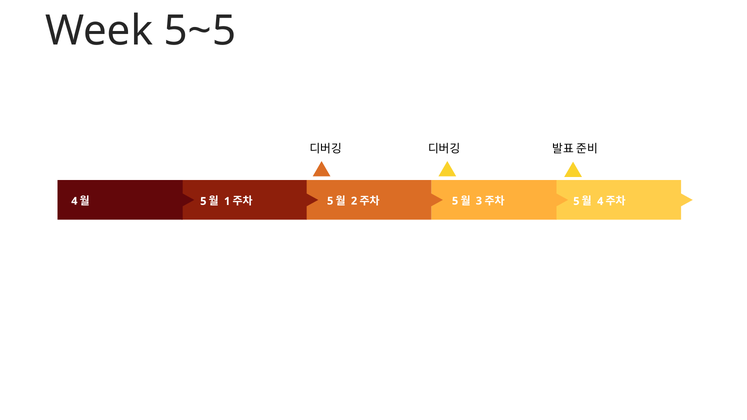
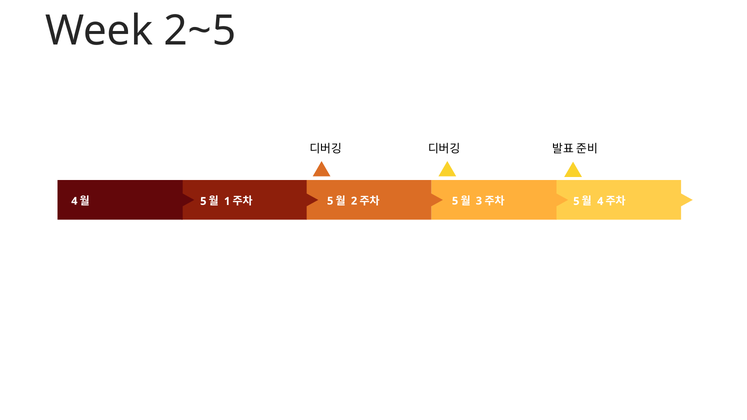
5~5: 5~5 -> 2~5 (200, 31)
